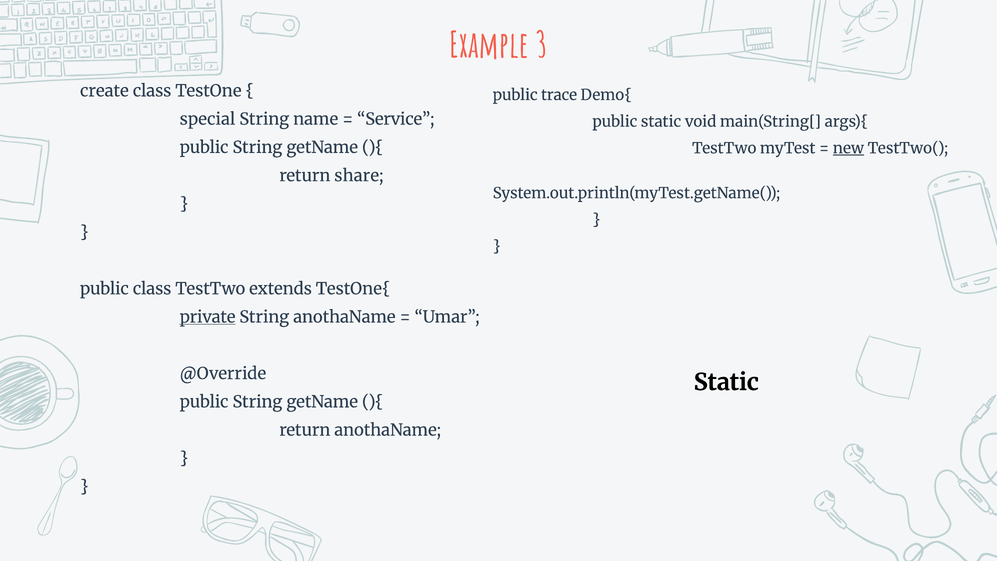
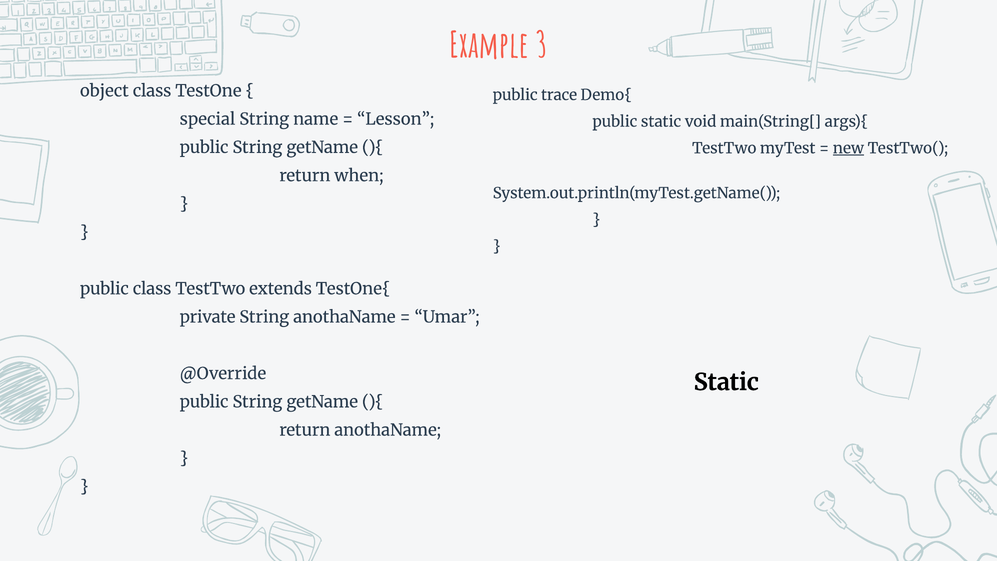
create: create -> object (104, 91)
Service: Service -> Lesson (396, 119)
share: share -> when (359, 176)
private underline: present -> none (208, 317)
